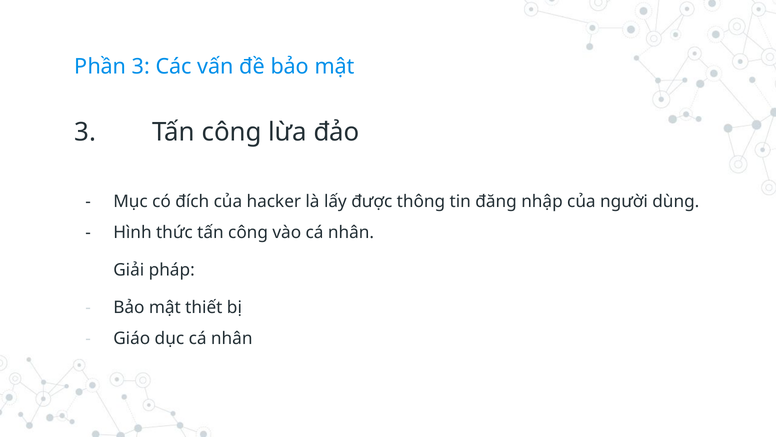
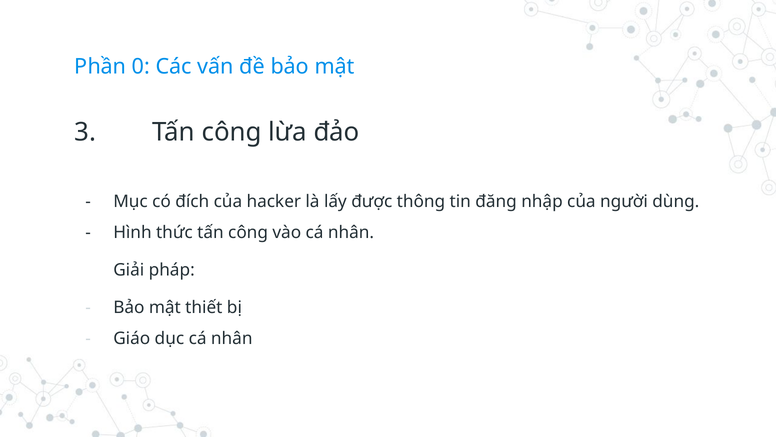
Phần 3: 3 -> 0 (141, 67)
